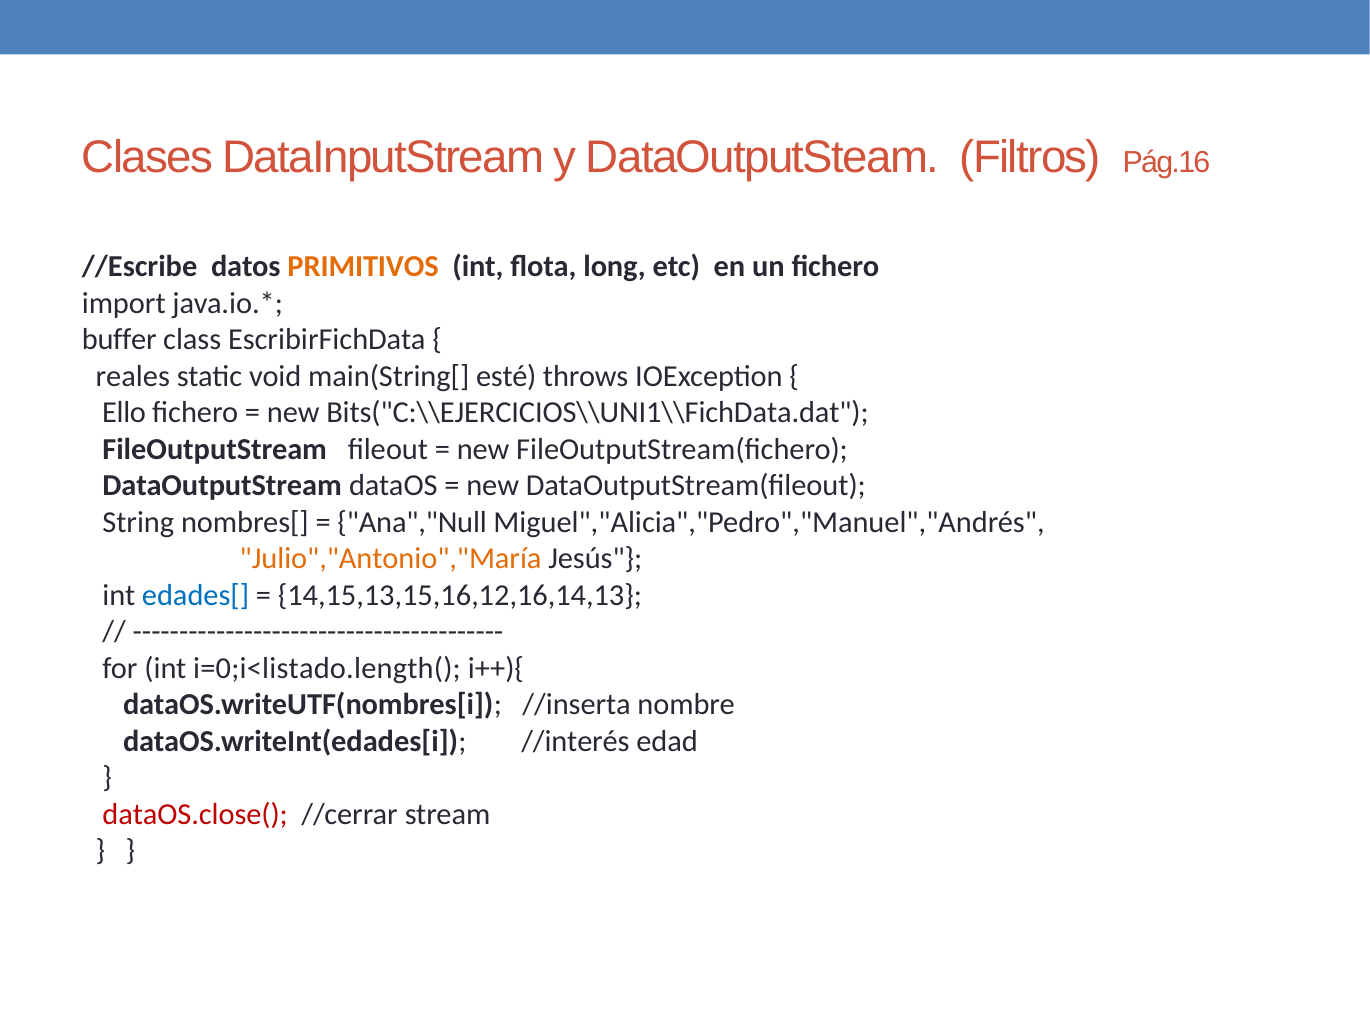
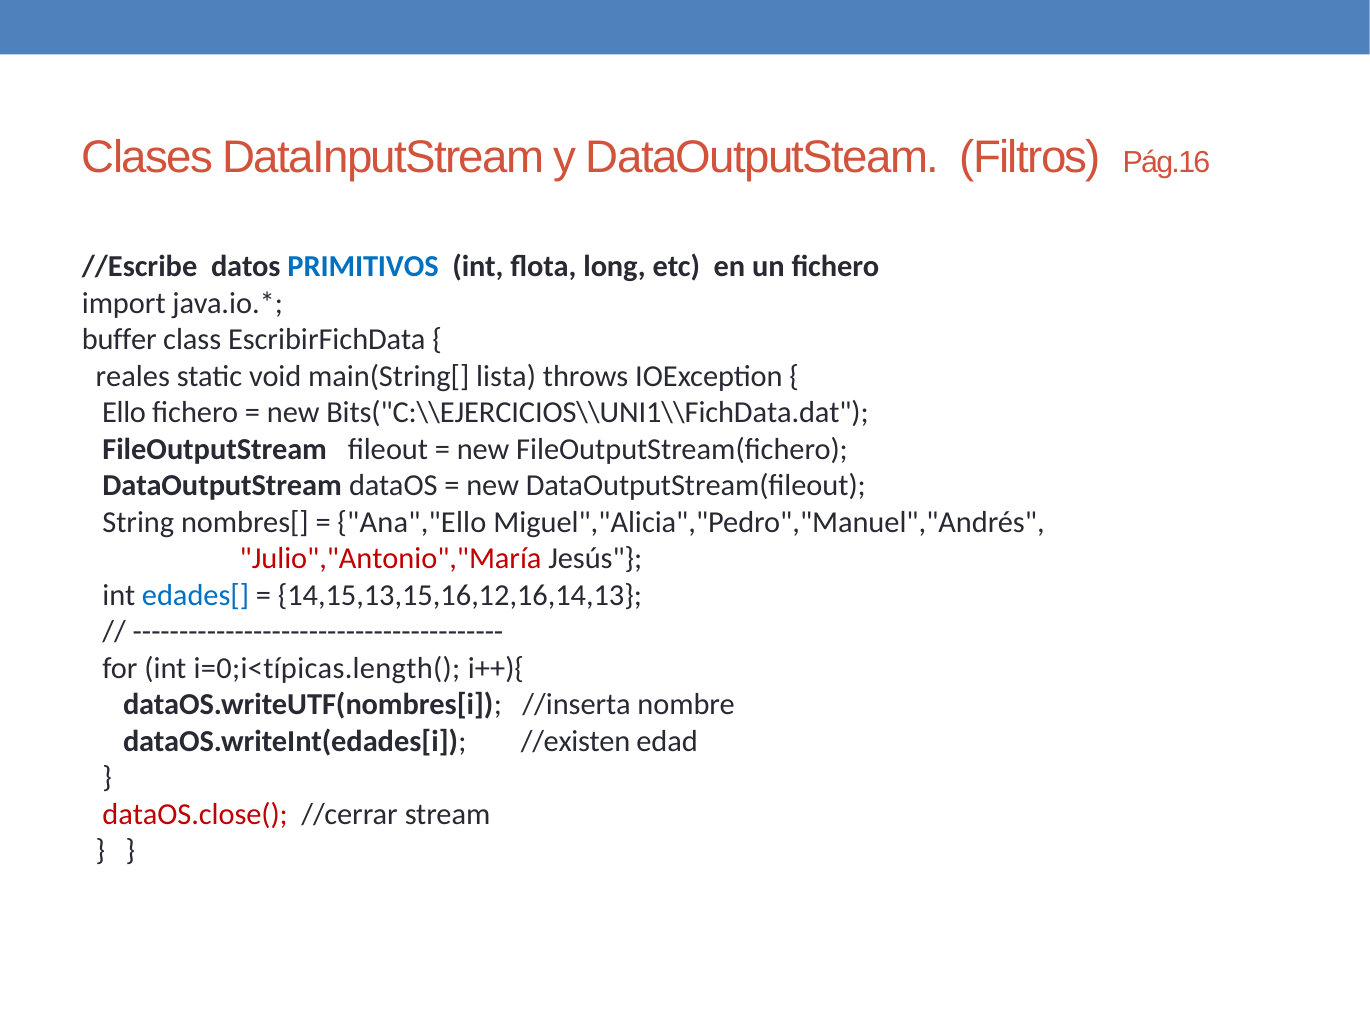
PRIMITIVOS colour: orange -> blue (363, 267)
esté: esté -> lista (506, 376)
Ana","Null: Ana","Null -> Ana","Ello (412, 522)
Julio","Antonio","María colour: orange -> red (391, 559)
i=0;i<listado.length(: i=0;i<listado.length( -> i=0;i<típicas.length( (327, 669)
//interés: //interés -> //existen (576, 742)
